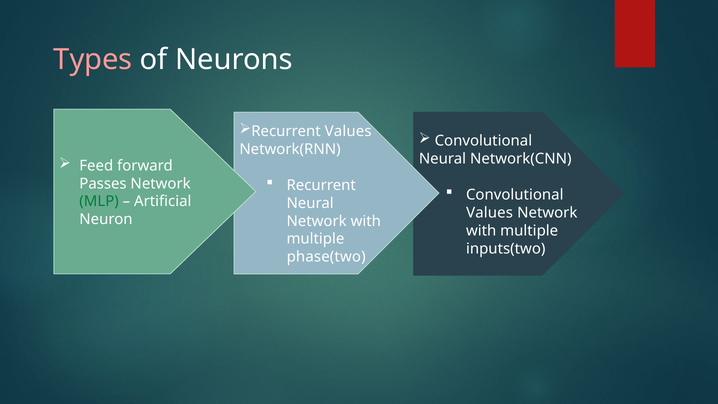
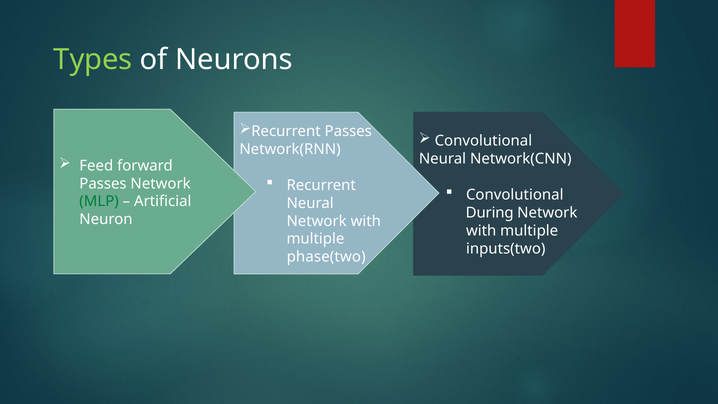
Types colour: pink -> light green (93, 60)
Recurrent Values: Values -> Passes (348, 131)
Values: Values -> During (490, 213)
